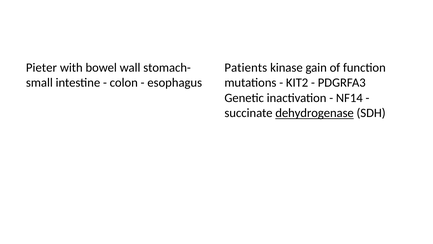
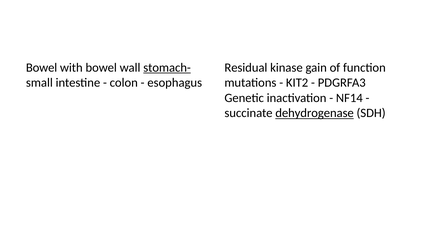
Pieter: Pieter -> Bowel (42, 67)
stomach- underline: none -> present (167, 67)
Patients: Patients -> Residual (246, 67)
